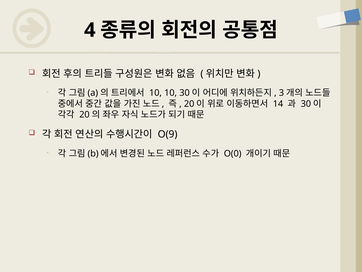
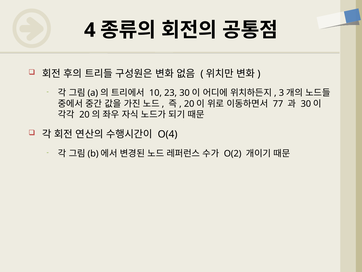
10 10: 10 -> 23 (171, 93)
14: 14 -> 77 (278, 104)
O(9: O(9 -> O(4 (168, 134)
O(0: O(0 -> O(2 (233, 153)
